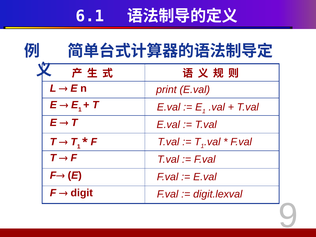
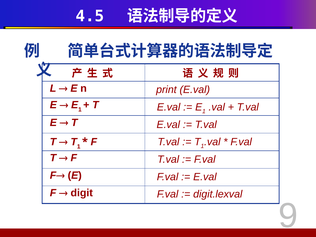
6.1: 6.1 -> 4.5 (90, 16)
